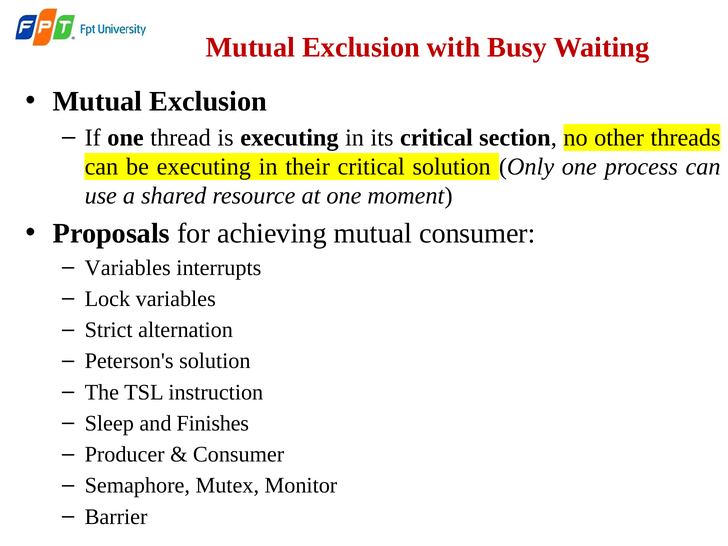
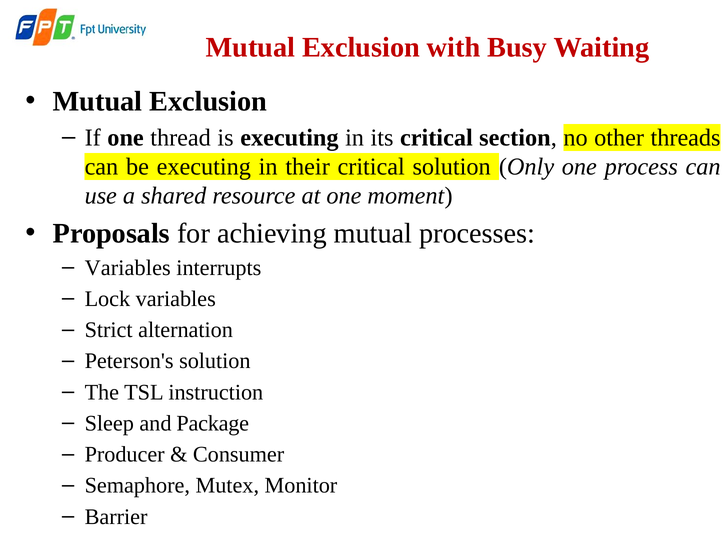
mutual consumer: consumer -> processes (477, 233)
Finishes: Finishes -> Package (213, 423)
